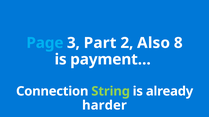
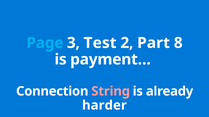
Part: Part -> Test (100, 43)
Also: Also -> Part (154, 43)
String colour: light green -> pink (111, 92)
